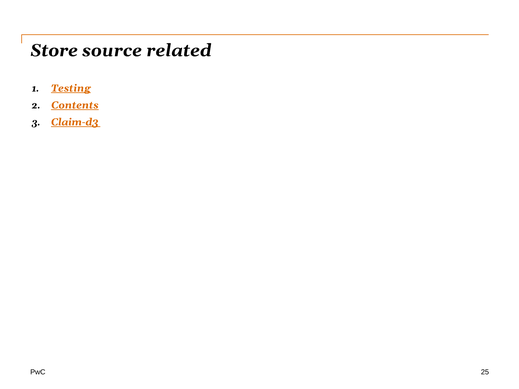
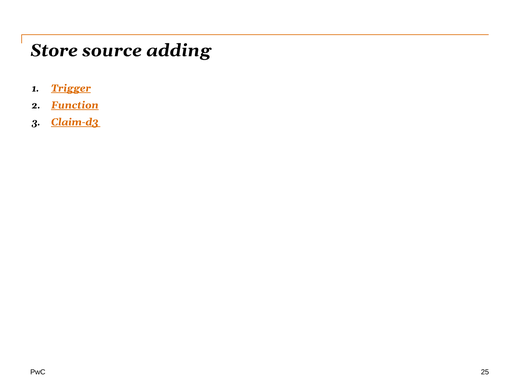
related: related -> adding (179, 51)
Testing: Testing -> Trigger (71, 88)
Contents: Contents -> Function (75, 105)
